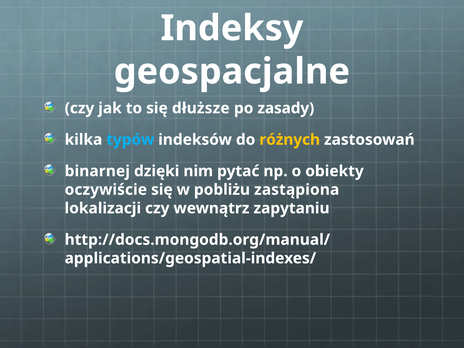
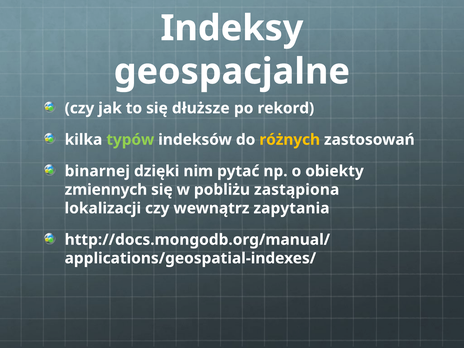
zasady: zasady -> rekord (286, 108)
typów colour: light blue -> light green (130, 140)
oczywiście: oczywiście -> zmiennych (106, 190)
zapytaniu: zapytaniu -> zapytania (291, 208)
